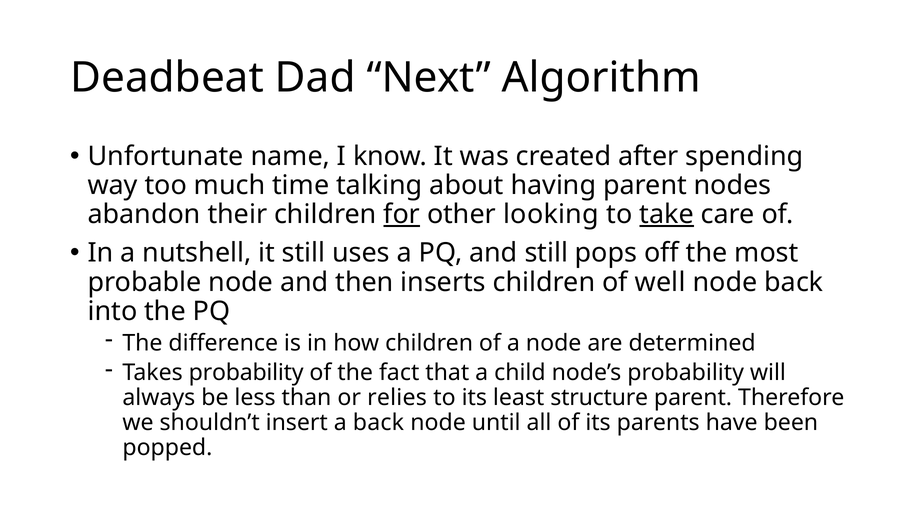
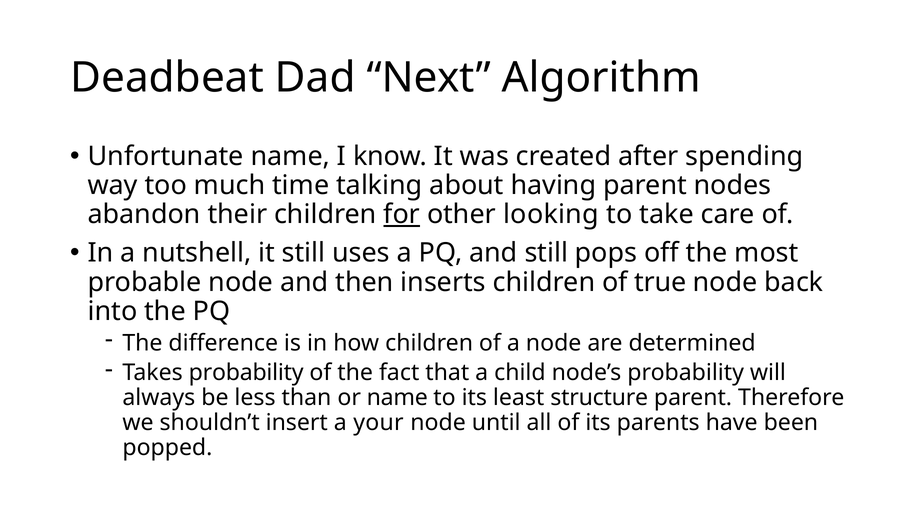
take underline: present -> none (667, 214)
well: well -> true (660, 282)
or relies: relies -> name (397, 398)
a back: back -> your (378, 423)
